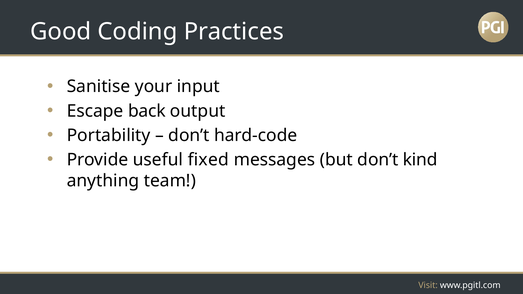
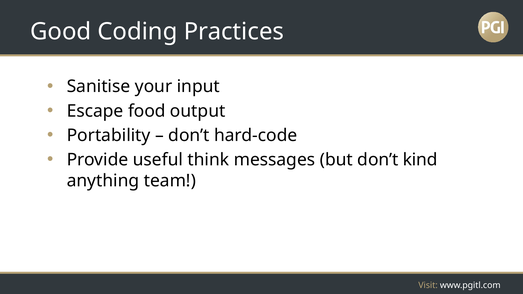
back: back -> food (147, 111)
fixed: fixed -> think (208, 160)
